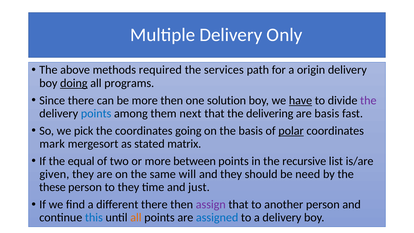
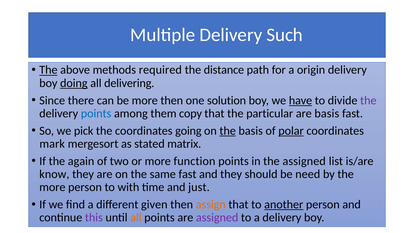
Only: Only -> Such (285, 35)
The underline: none -> present (48, 70)
services: services -> distance (224, 70)
programs: programs -> delivering (129, 83)
next: next -> copy (191, 113)
delivering: delivering -> particular (270, 113)
the underline: none -> present (228, 131)
equal: equal -> again (81, 161)
between: between -> function (194, 161)
the recursive: recursive -> assigned (304, 161)
given: given -> know (54, 174)
same will: will -> fast (187, 174)
these: these -> more (52, 187)
to they: they -> with (128, 187)
different there: there -> given (154, 204)
assign colour: purple -> orange (211, 204)
another underline: none -> present (284, 204)
this colour: blue -> purple (94, 217)
assigned colour: blue -> purple (217, 217)
